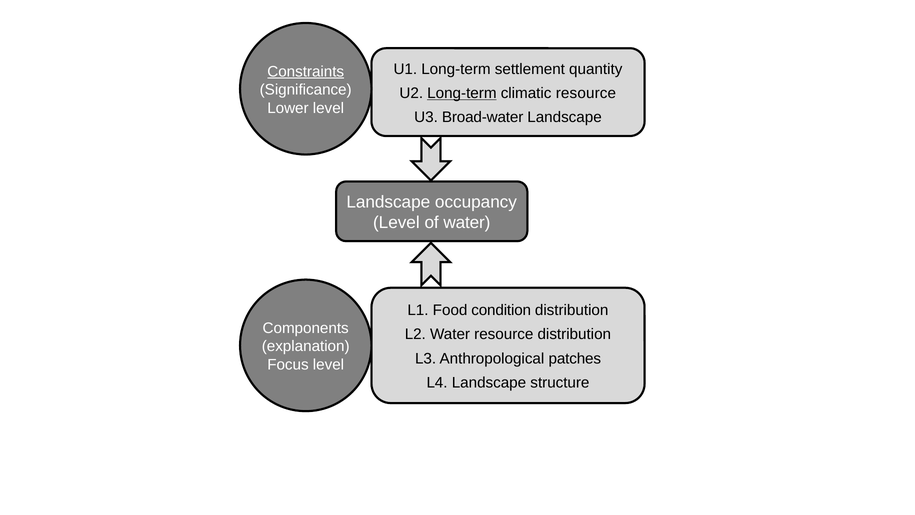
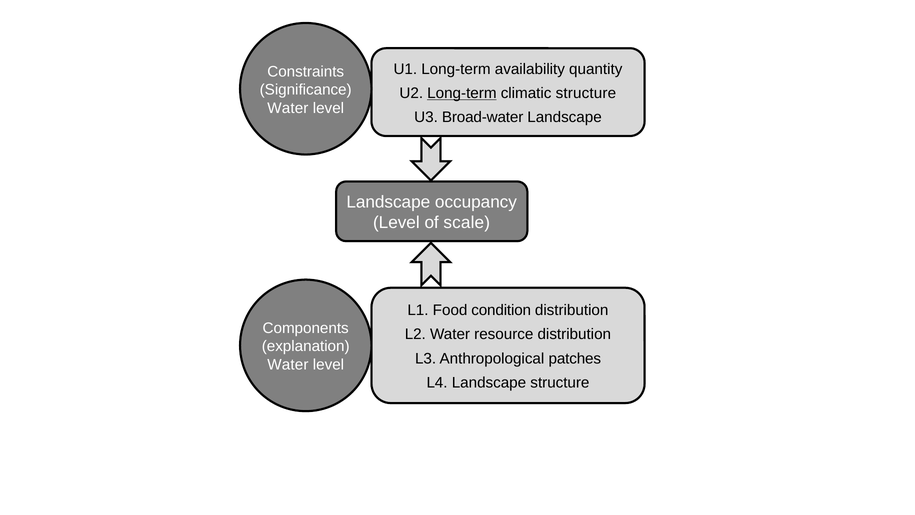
settlement: settlement -> availability (530, 69)
Constraints underline: present -> none (306, 71)
climatic resource: resource -> structure (586, 93)
Lower: Lower -> Water (288, 108)
of water: water -> scale (467, 223)
Focus: Focus -> Water (288, 365)
